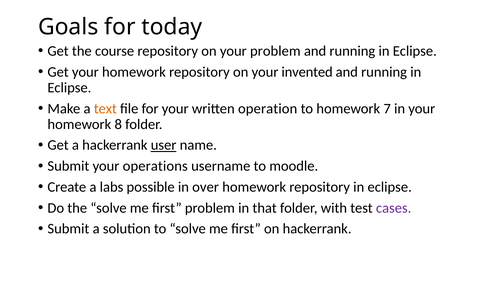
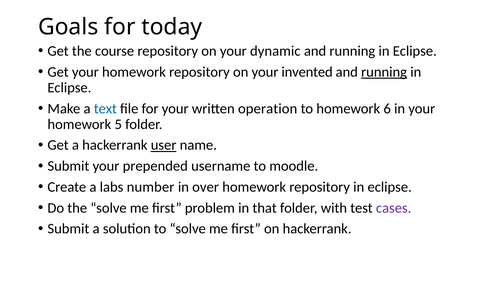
your problem: problem -> dynamic (275, 51)
running underline: none -> present (384, 72)
text colour: orange -> blue (105, 109)
7: 7 -> 6 (387, 109)
8: 8 -> 5 (118, 124)
operations: operations -> prepended (155, 166)
possible: possible -> number (151, 187)
